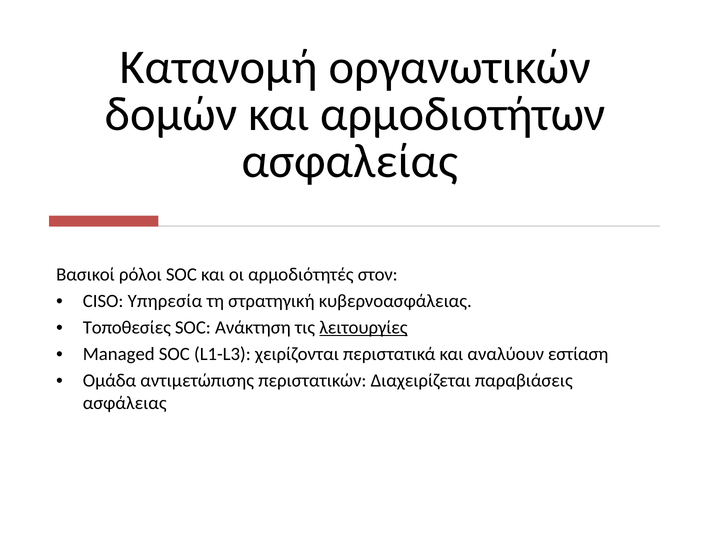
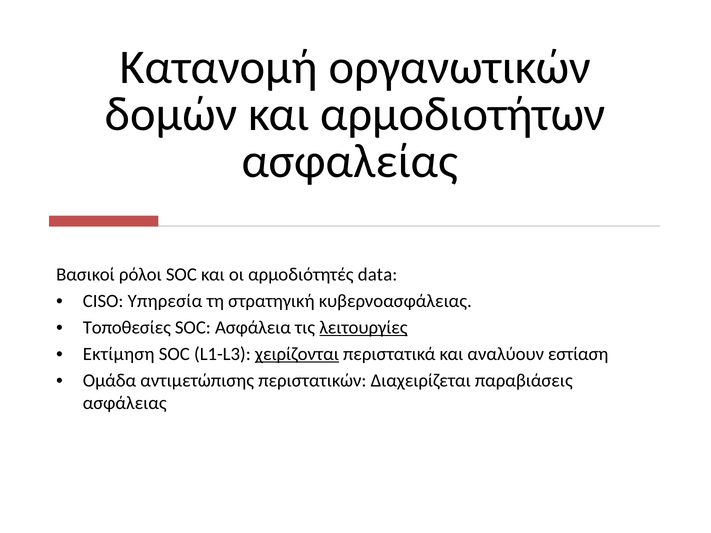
στον: στον -> data (378, 275)
Ανάκτηση: Ανάκτηση -> Ασφάλεια (253, 328)
Managed: Managed -> Εκτίμηση (119, 354)
χειρίζονται underline: none -> present (297, 354)
